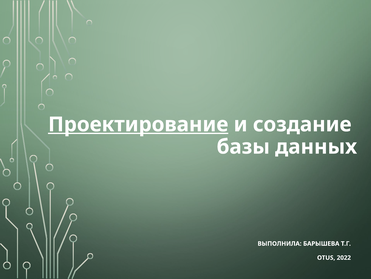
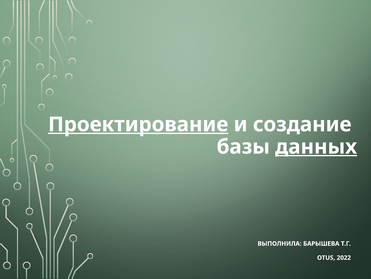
данных underline: none -> present (316, 146)
